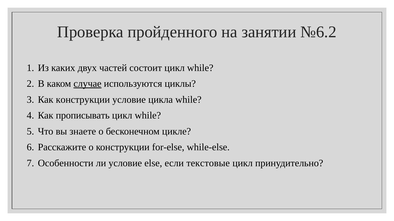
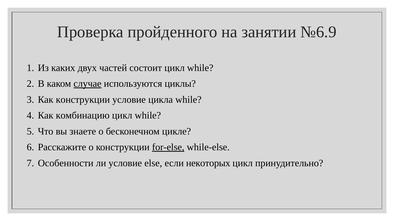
№6.2: №6.2 -> №6.9 (318, 32)
прописывать: прописывать -> комбинацию (83, 116)
for-else underline: none -> present (168, 148)
текстовые: текстовые -> некоторых (208, 164)
